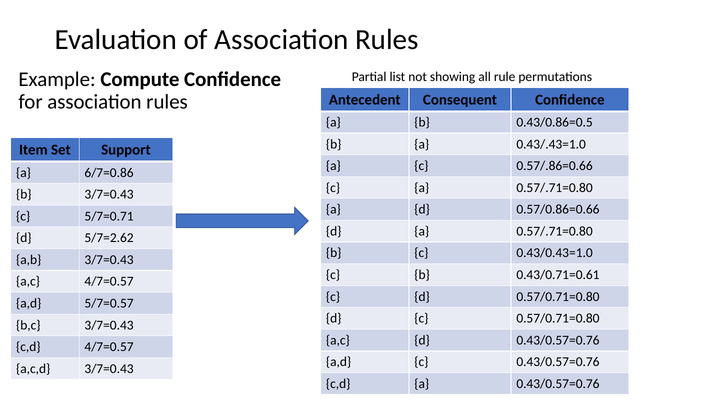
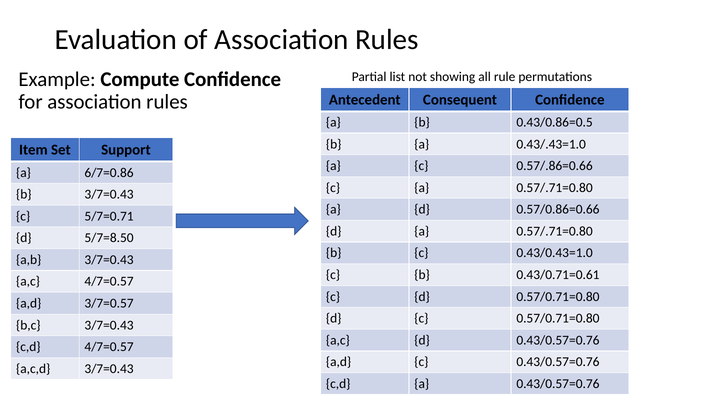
5/7=2.62: 5/7=2.62 -> 5/7=8.50 (109, 238)
5/7=0.57: 5/7=0.57 -> 3/7=0.57 (109, 303)
